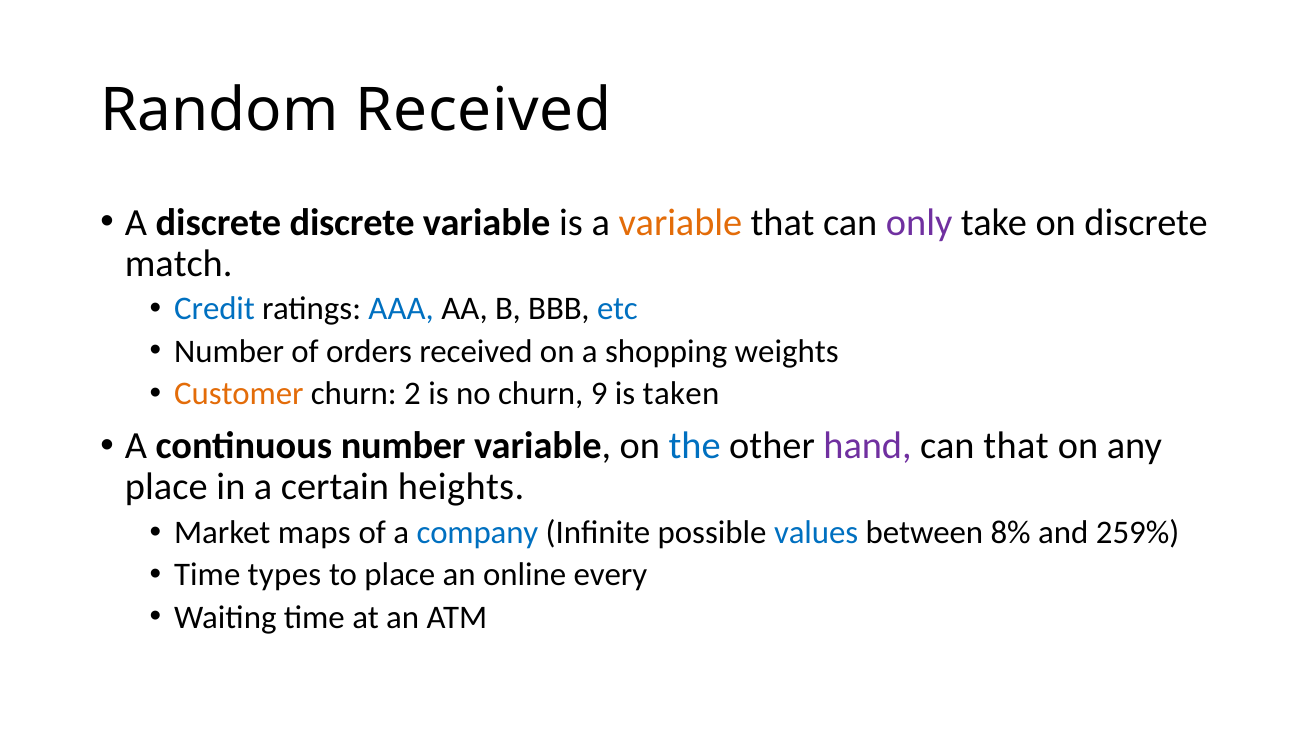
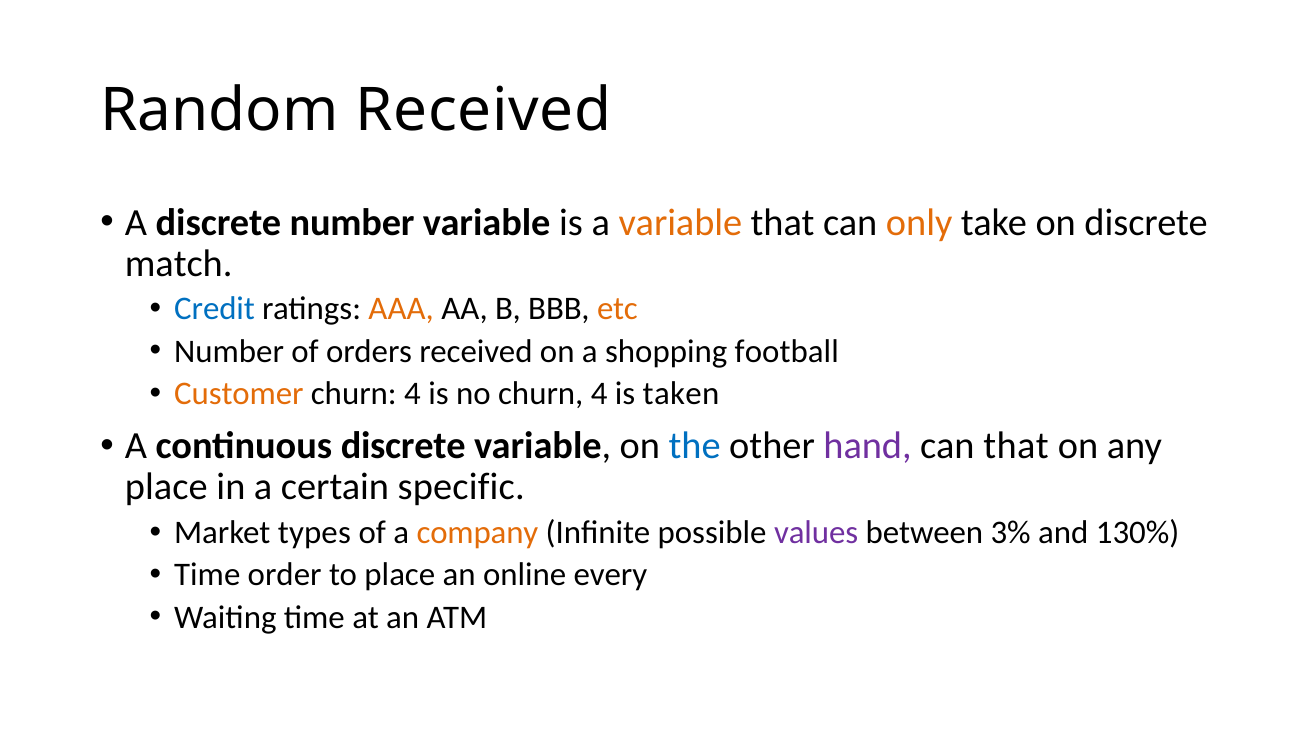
discrete discrete: discrete -> number (352, 222)
only colour: purple -> orange (919, 222)
AAA colour: blue -> orange (401, 309)
etc colour: blue -> orange (617, 309)
weights: weights -> football (787, 351)
2: 2 -> 4 (413, 394)
no churn 9: 9 -> 4 (599, 394)
continuous number: number -> discrete (403, 446)
heights: heights -> specific (461, 487)
maps: maps -> types (314, 532)
company colour: blue -> orange (477, 532)
values colour: blue -> purple (816, 532)
8%: 8% -> 3% (1011, 532)
259%: 259% -> 130% (1138, 532)
types: types -> order (285, 575)
